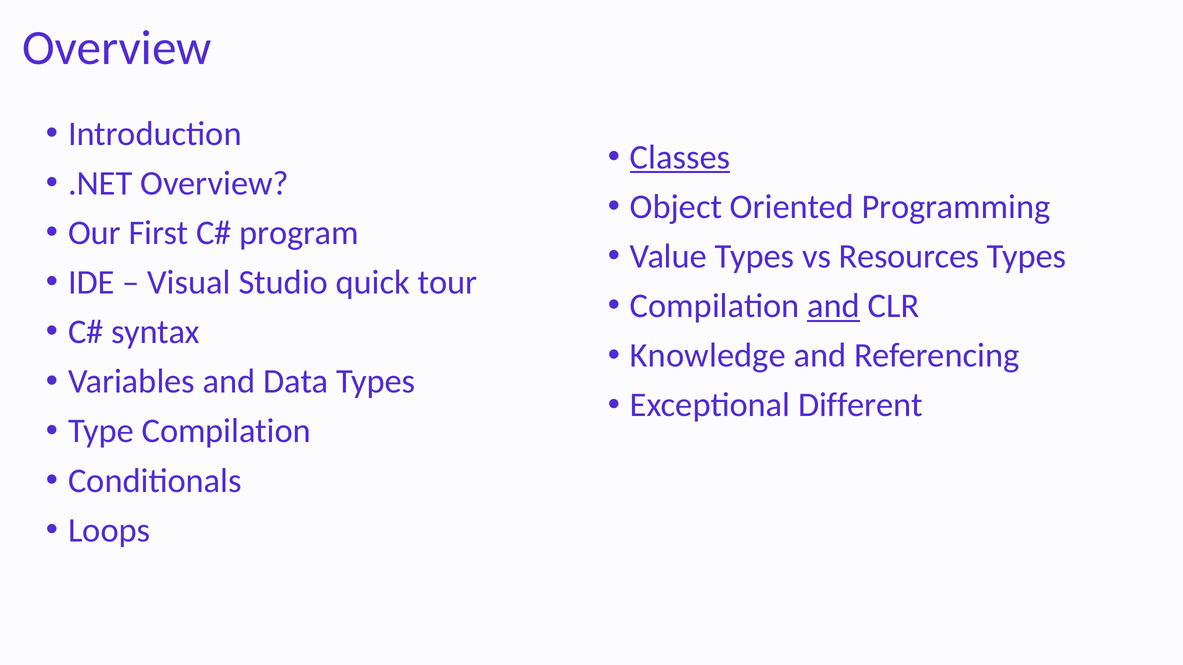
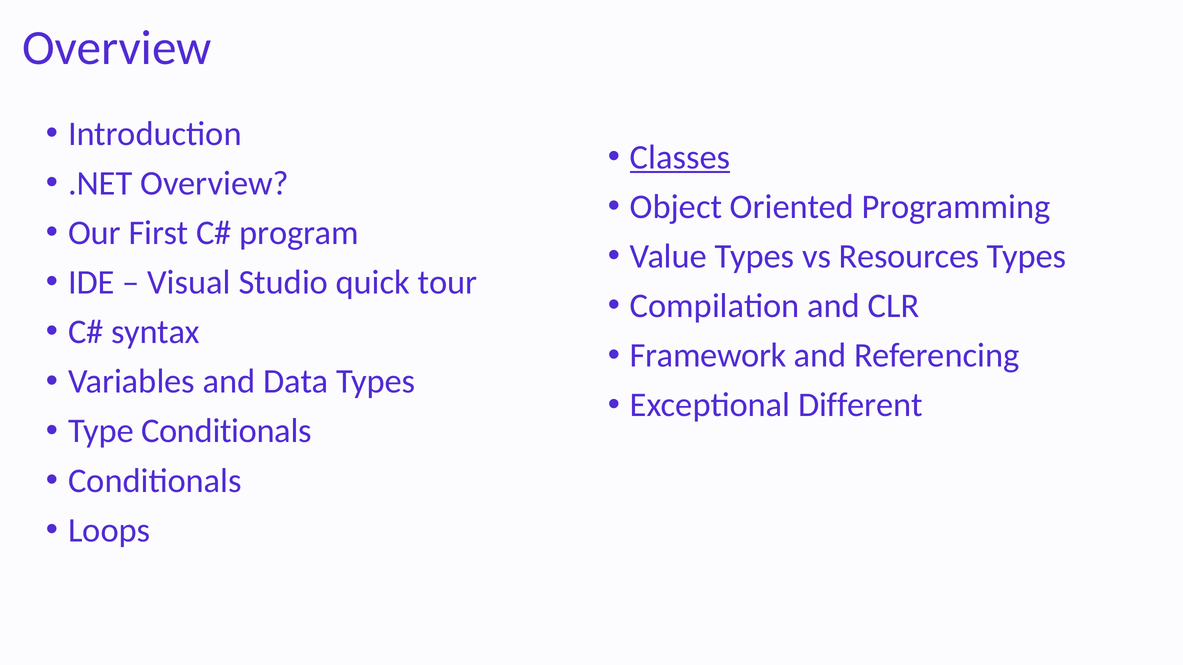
and underline: present -> none (834, 306)
Knowledge: Knowledge -> Framework (708, 356)
Type Compilation: Compilation -> Conditionals (226, 431)
